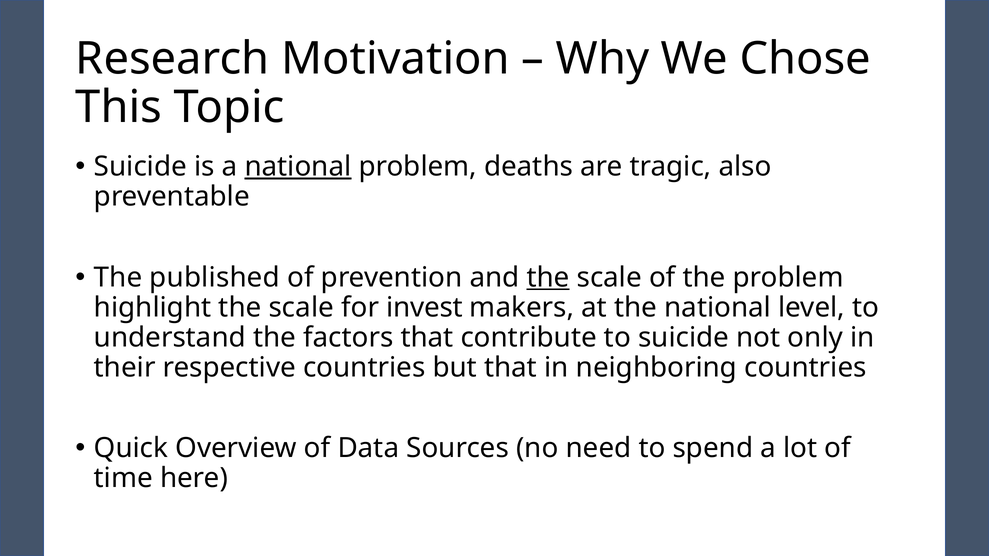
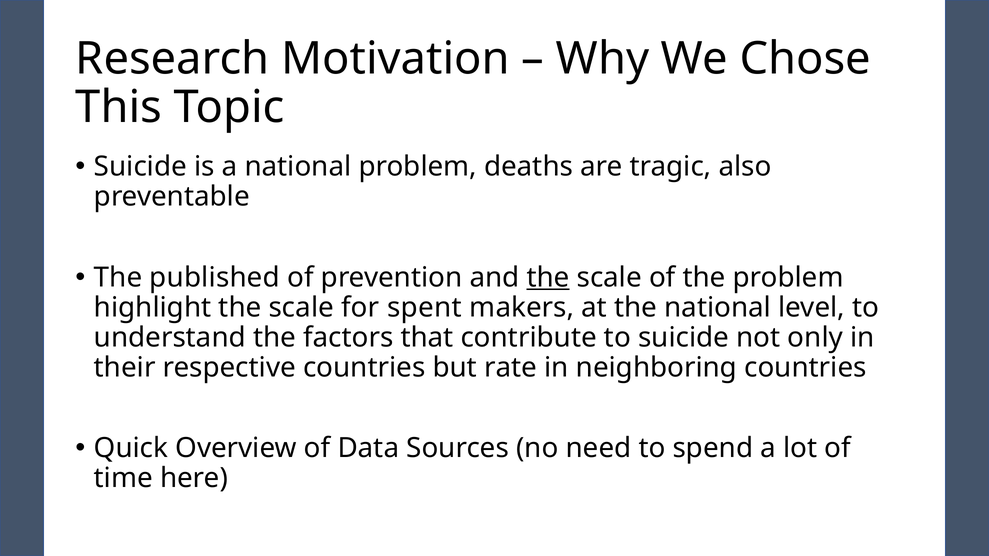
national underline: present -> none (298, 167)
invest: invest -> spent (424, 308)
but that: that -> rate (511, 368)
